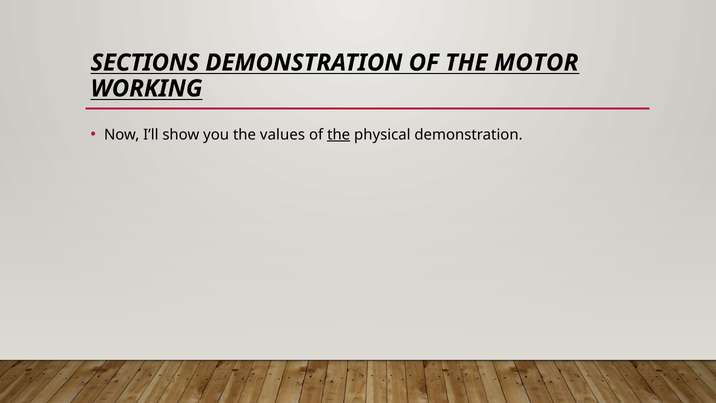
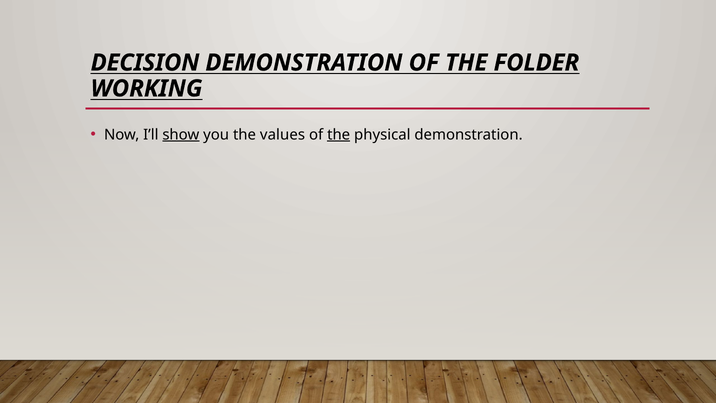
SECTIONS: SECTIONS -> DECISION (145, 63)
MOTOR: MOTOR -> FOLDER (536, 63)
show underline: none -> present (181, 135)
